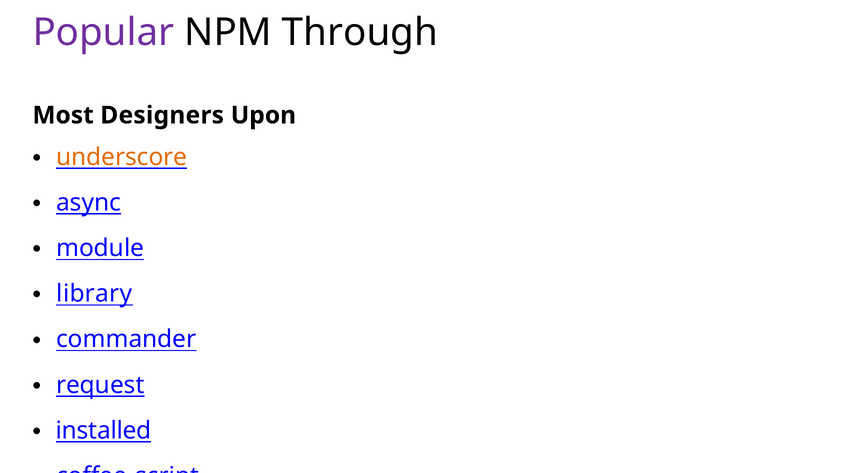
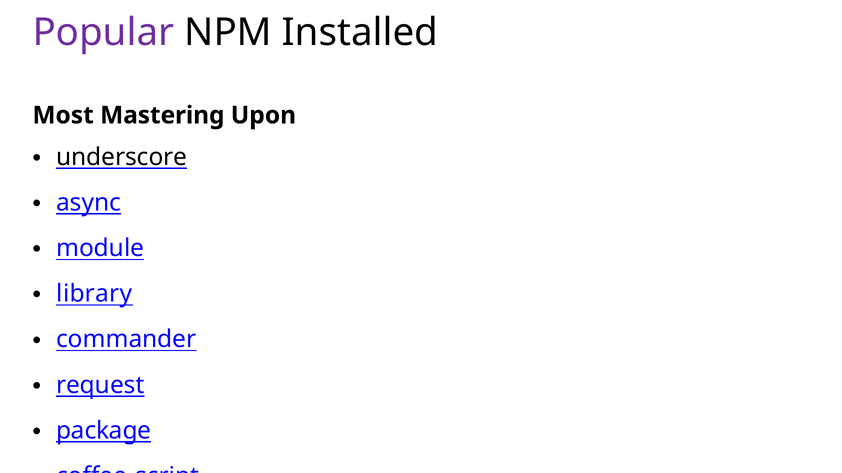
Through: Through -> Installed (360, 33)
Designers: Designers -> Mastering (162, 115)
underscore colour: orange -> black (122, 157)
installed: installed -> package (104, 431)
